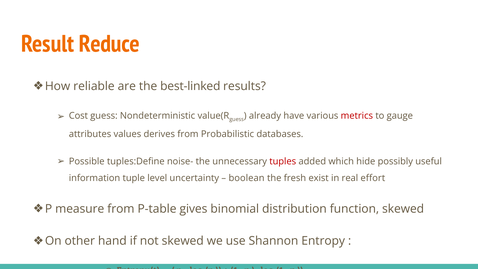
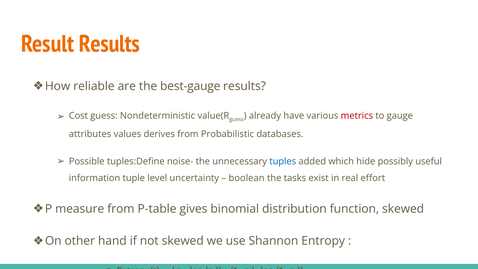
Result Reduce: Reduce -> Results (109, 44)
best-linked: best-linked -> best-gauge (190, 86)
tuples colour: red -> blue (283, 161)
fresh: fresh -> tasks (295, 178)
